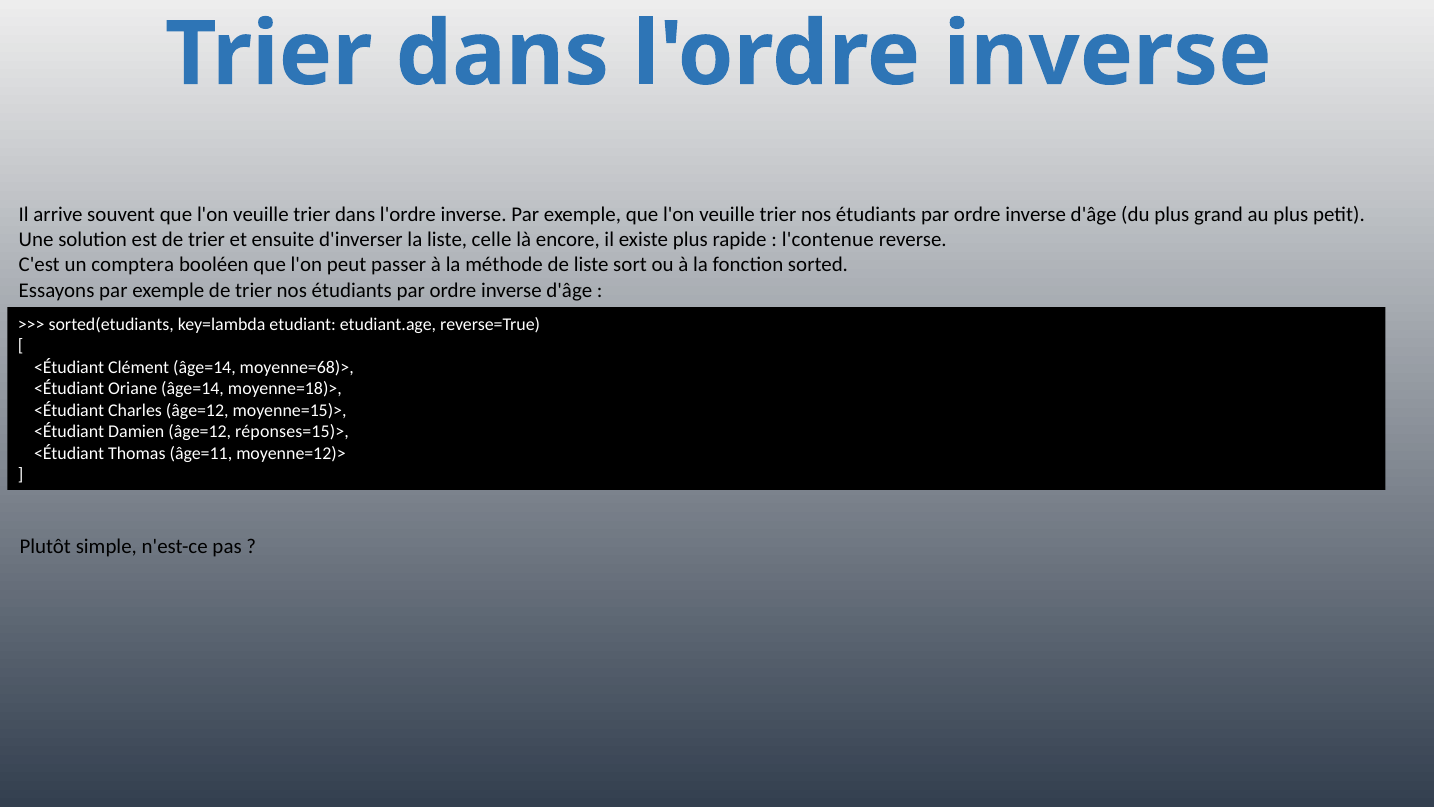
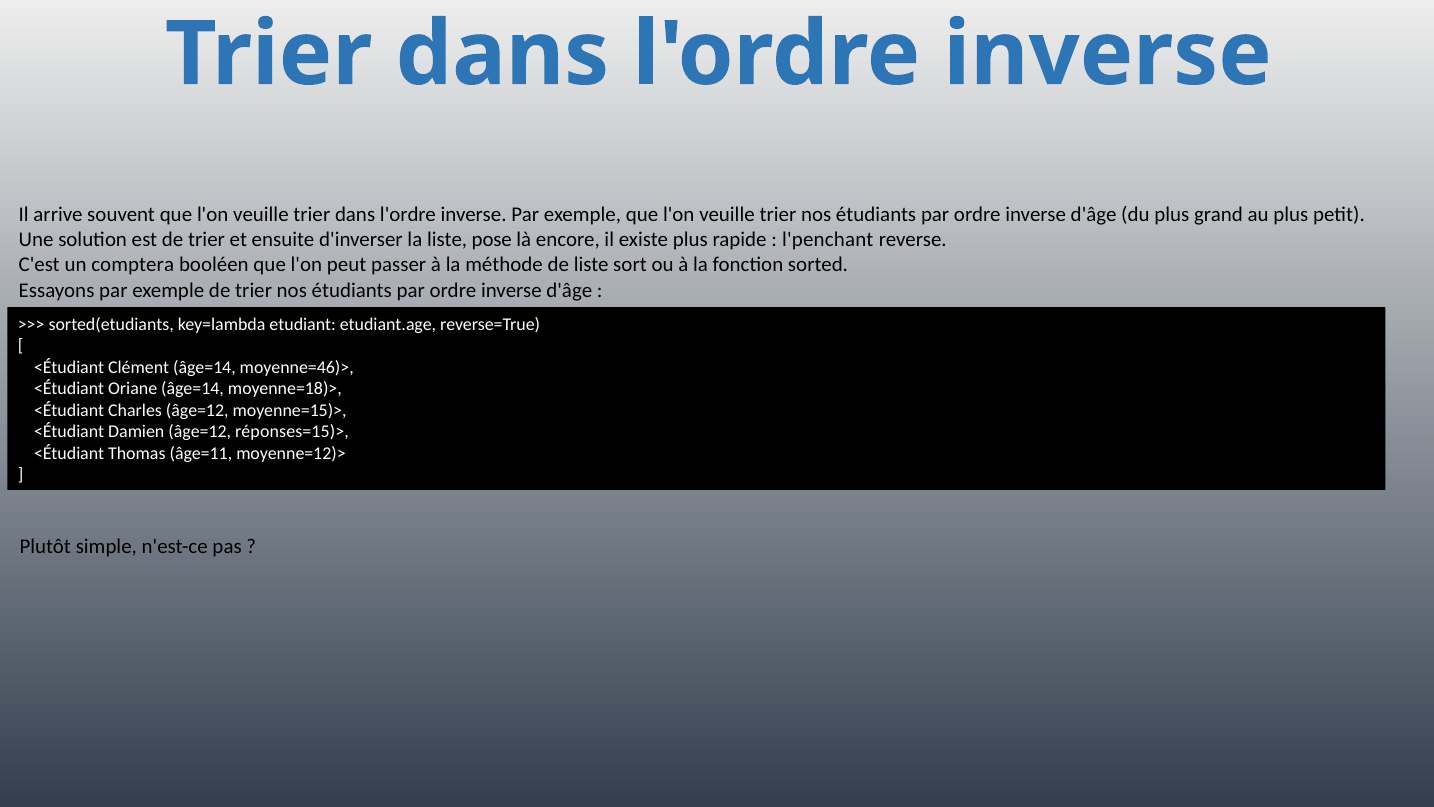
celle: celle -> pose (492, 240)
l'contenue: l'contenue -> l'penchant (828, 240)
moyenne=68)>: moyenne=68)> -> moyenne=46)> (297, 367)
